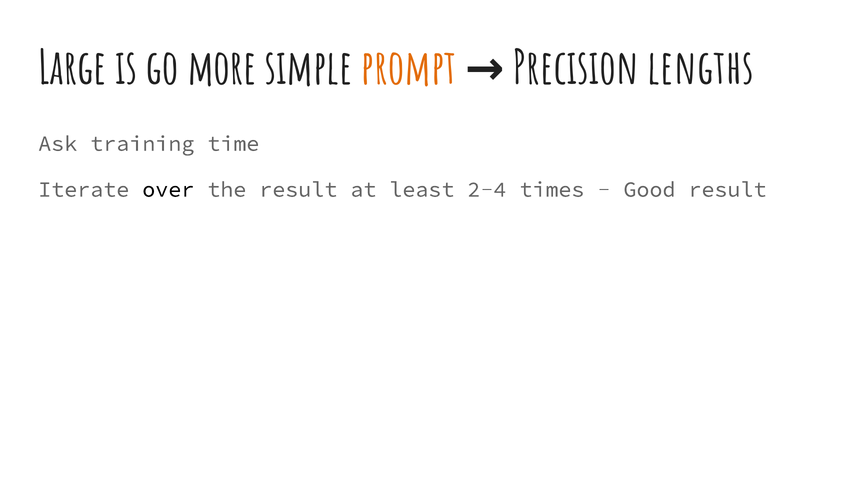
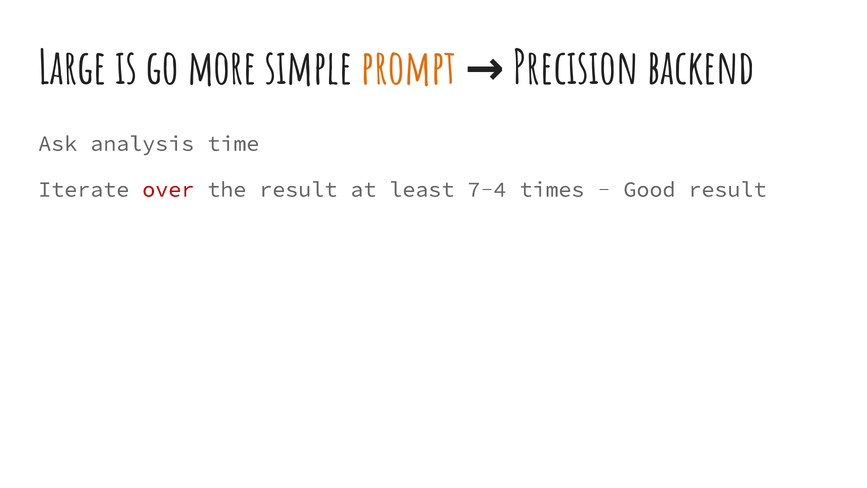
lengths: lengths -> backend (701, 69)
training: training -> analysis (142, 144)
over colour: black -> red (168, 189)
2-4: 2-4 -> 7-4 (487, 189)
